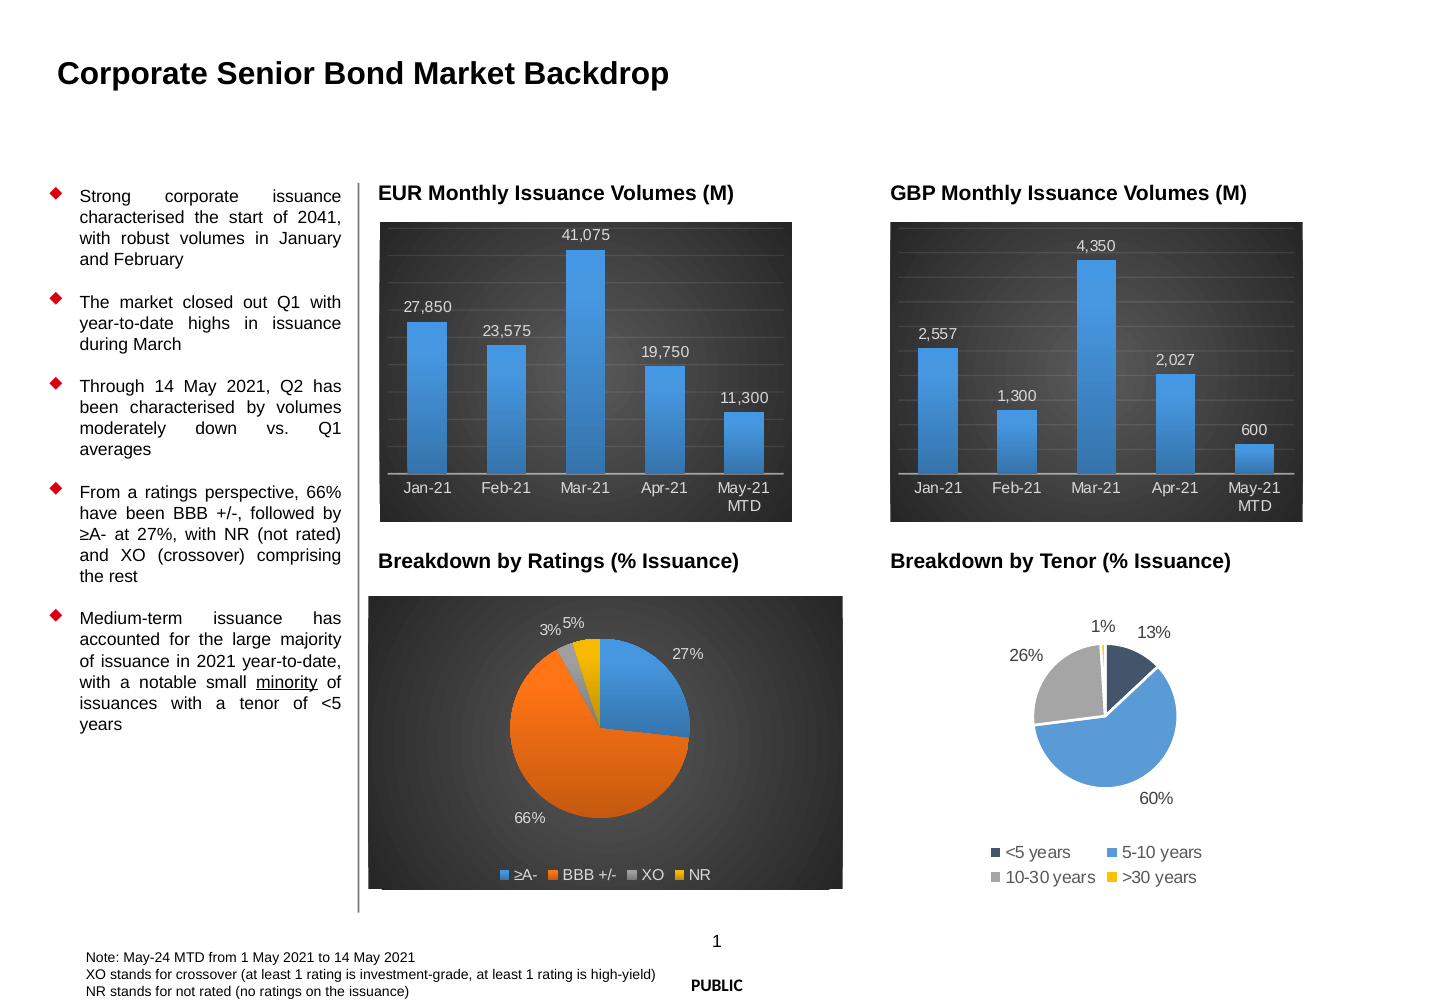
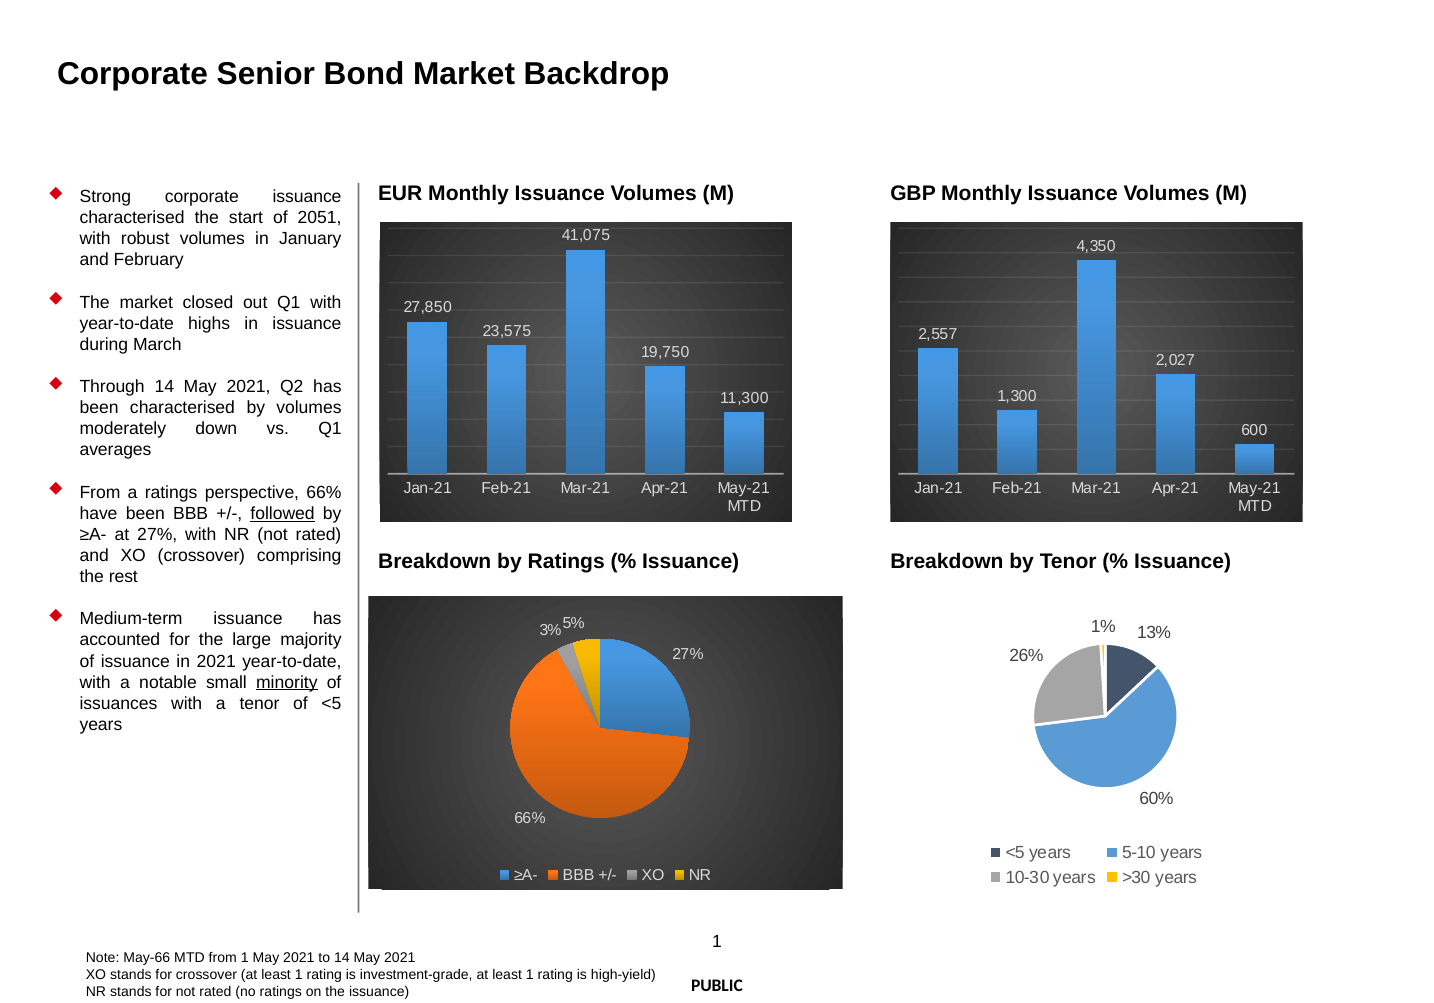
2041: 2041 -> 2051 (320, 218)
followed underline: none -> present (283, 513)
May-24: May-24 -> May-66 (147, 958)
